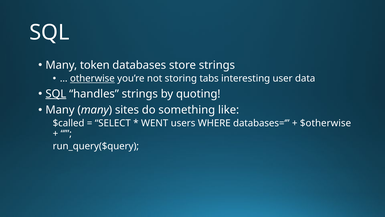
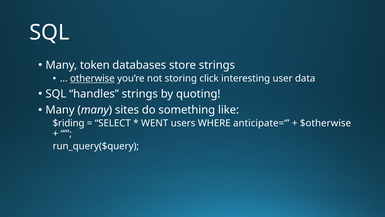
tabs: tabs -> click (209, 78)
SQL underline: present -> none (56, 94)
$called: $called -> $riding (69, 123)
databases=‘: databases=‘ -> anticipate=‘ (261, 123)
